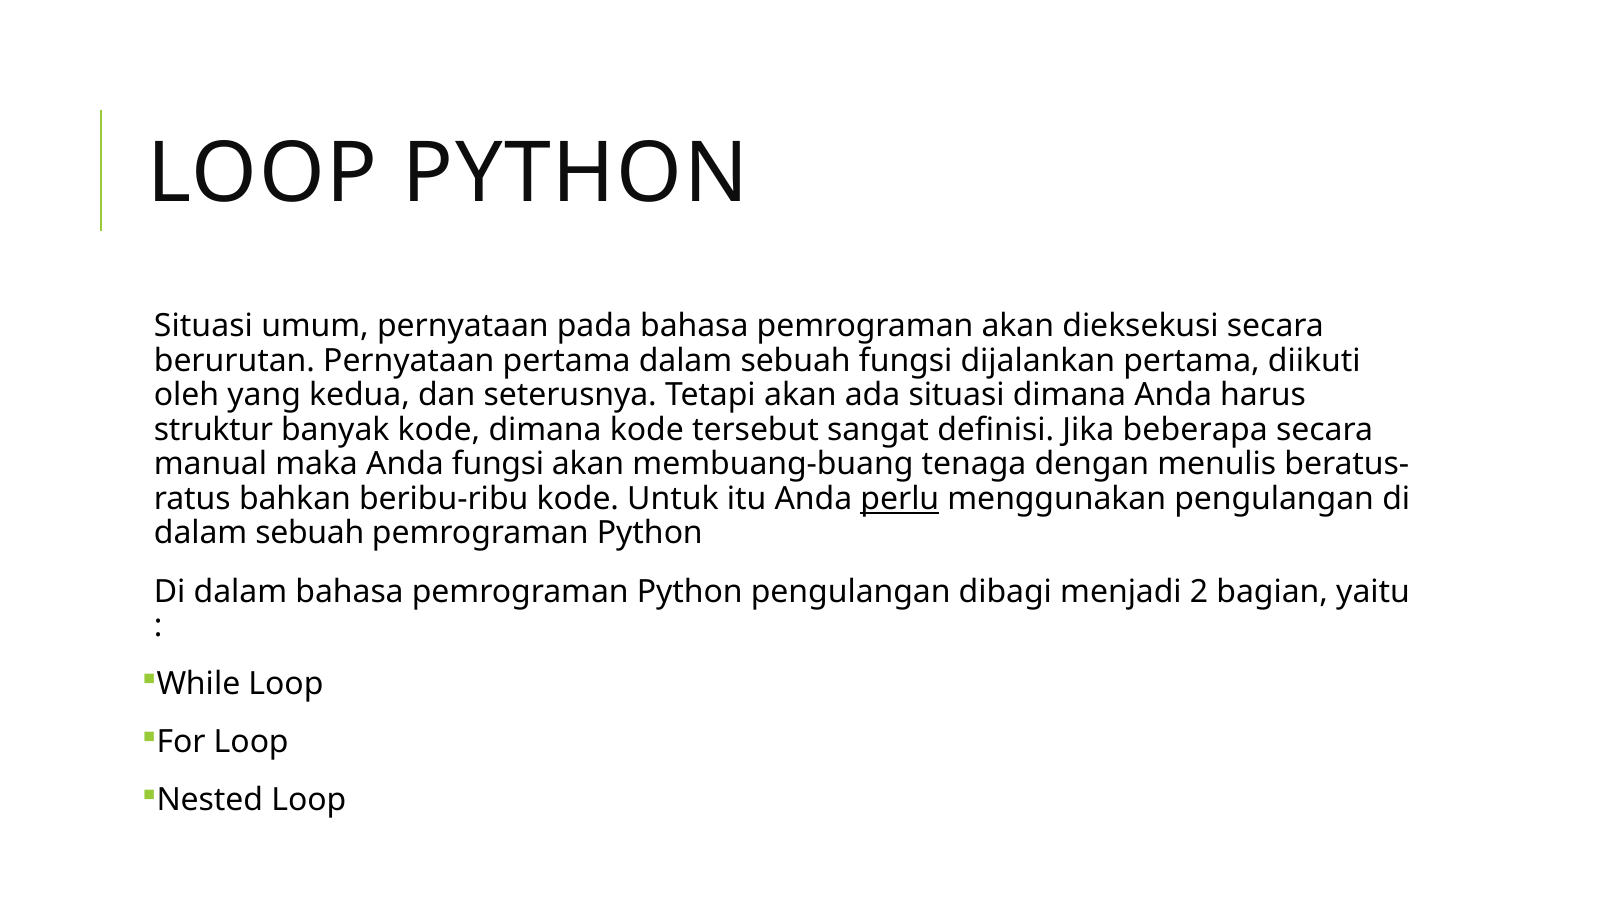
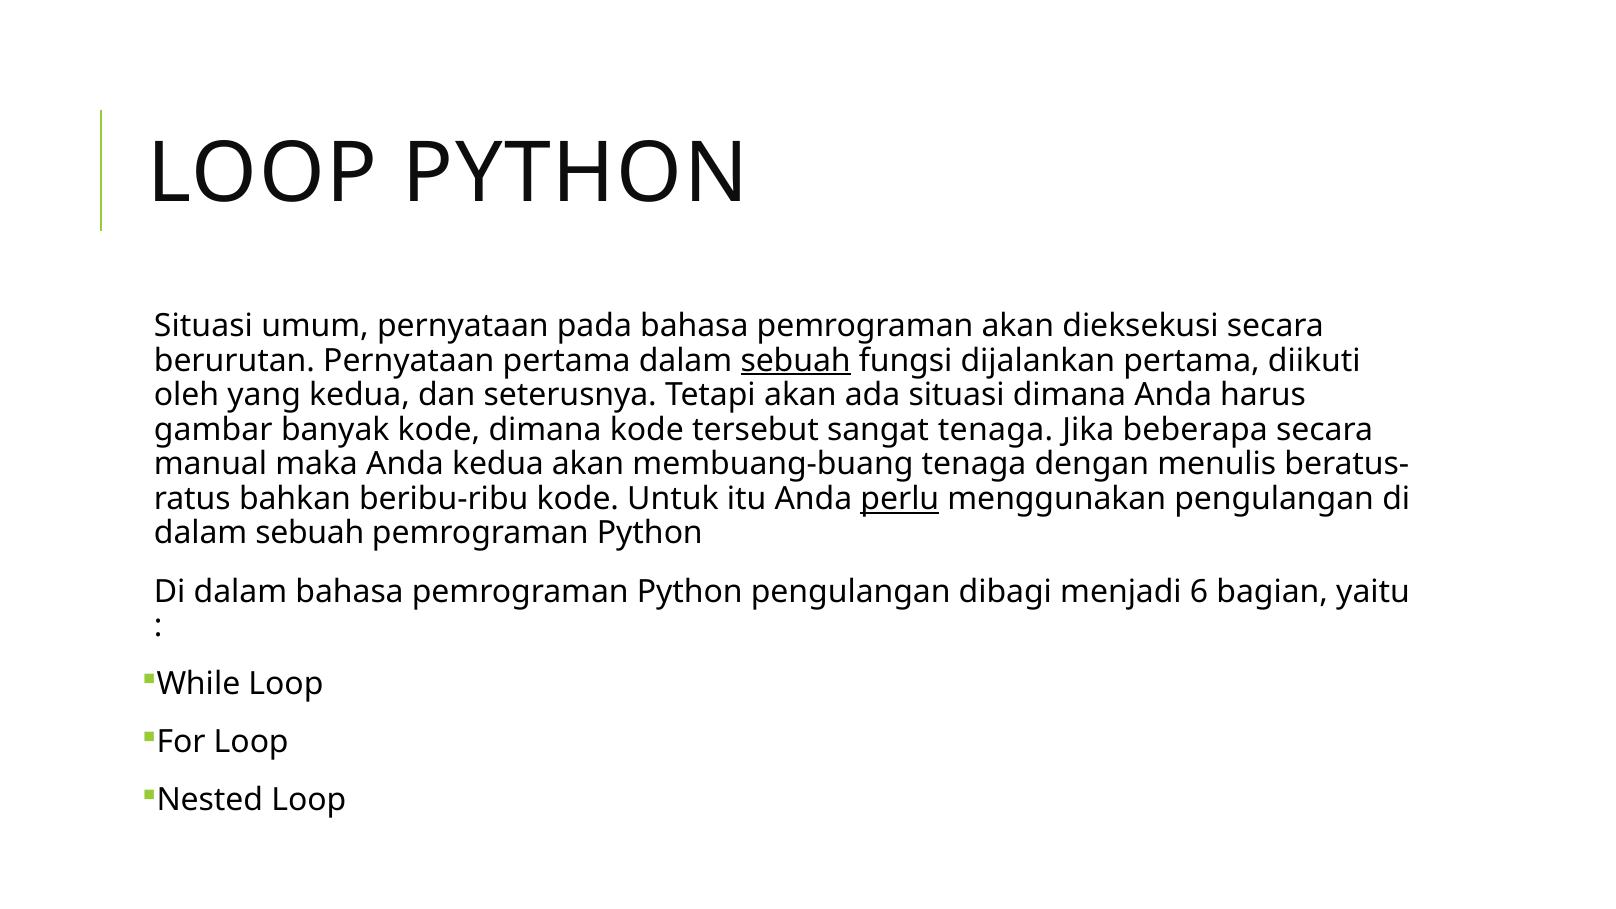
sebuah underline: none -> present (796, 361)
struktur: struktur -> gambar (213, 430)
sangat definisi: definisi -> tenaga (996, 430)
Anda fungsi: fungsi -> kedua (498, 464)
2: 2 -> 6 (1199, 592)
